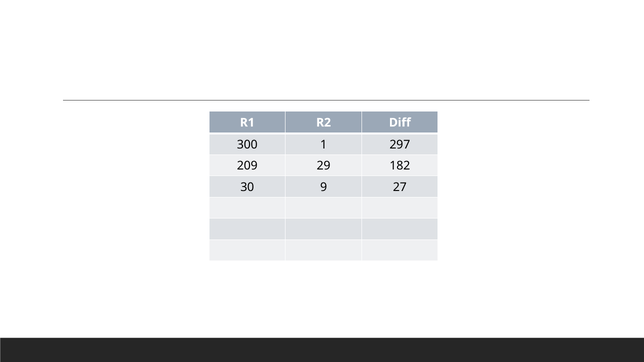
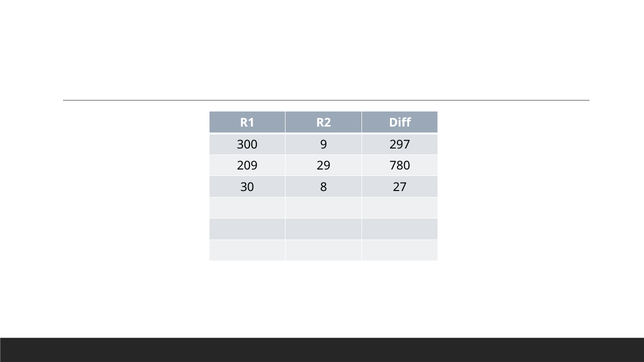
1: 1 -> 9 (324, 145)
182: 182 -> 780 (400, 166)
9: 9 -> 8 (324, 187)
